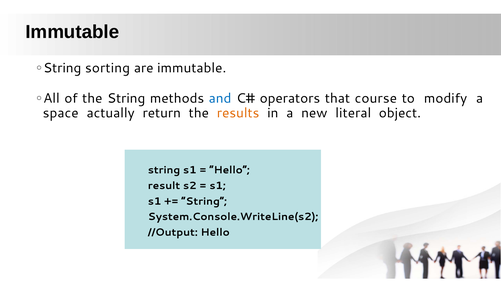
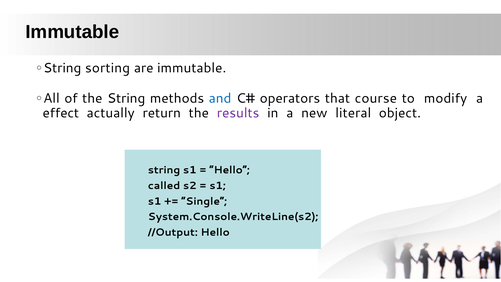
space: space -> effect (61, 113)
results colour: orange -> purple (238, 113)
result: result -> called (164, 186)
String: String -> Single (204, 201)
